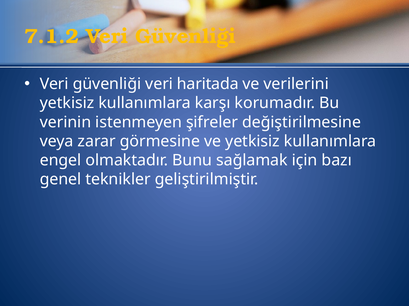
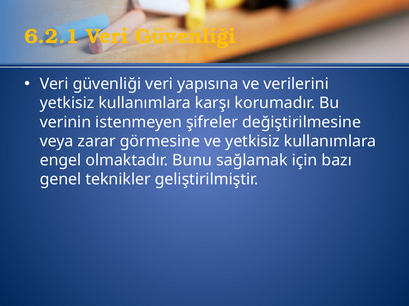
7.1.2: 7.1.2 -> 6.2.1 (52, 37)
haritada: haritada -> yapısına (208, 84)
